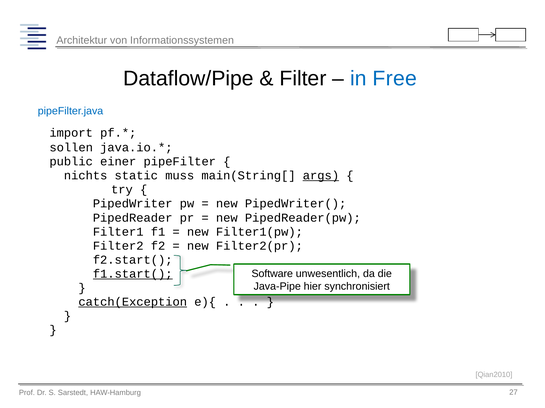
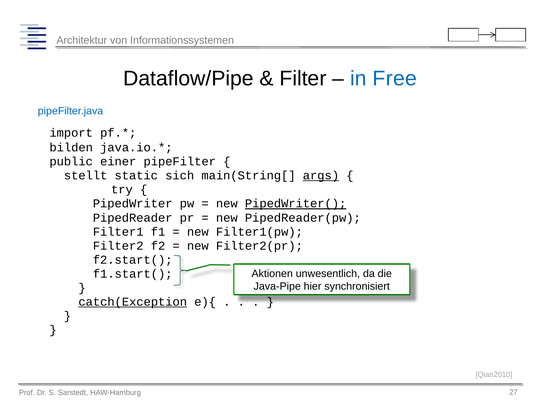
sollen: sollen -> bilden (71, 148)
nichts: nichts -> stellt (86, 176)
muss: muss -> sich (180, 176)
PipedWriter( underline: none -> present (296, 204)
Software: Software -> Aktionen (272, 274)
f1.start( underline: present -> none (133, 274)
